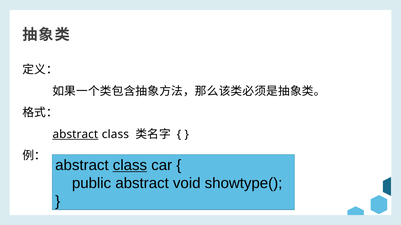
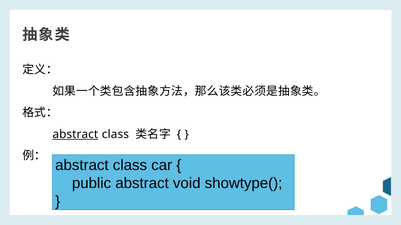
class underline: present -> none (130, 166)
